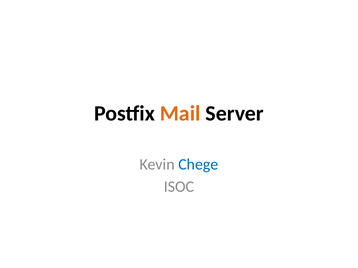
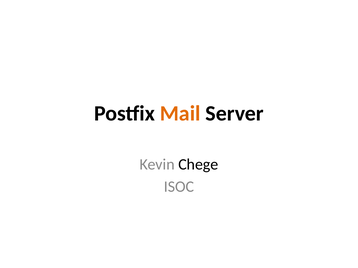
Chege colour: blue -> black (198, 165)
